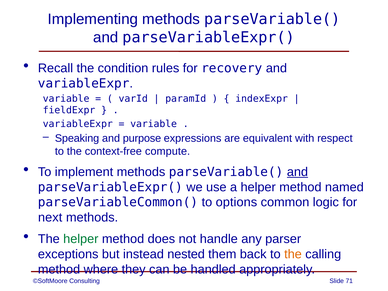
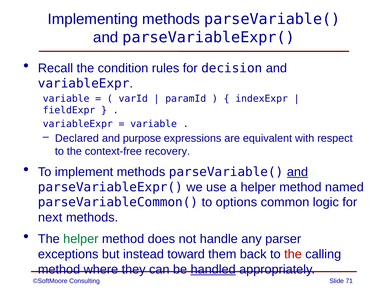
recovery: recovery -> decision (232, 68)
Speaking: Speaking -> Declared (77, 138)
compute: compute -> recovery (168, 151)
nested: nested -> toward (186, 254)
the colour: orange -> red (293, 254)
handled underline: none -> present (213, 269)
